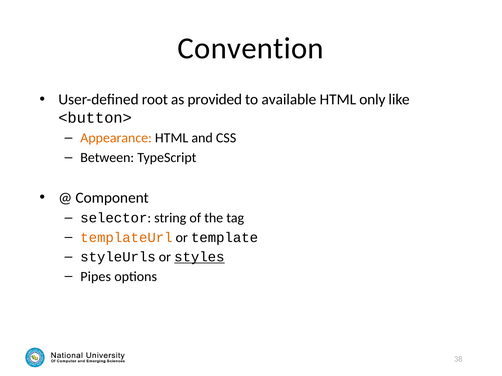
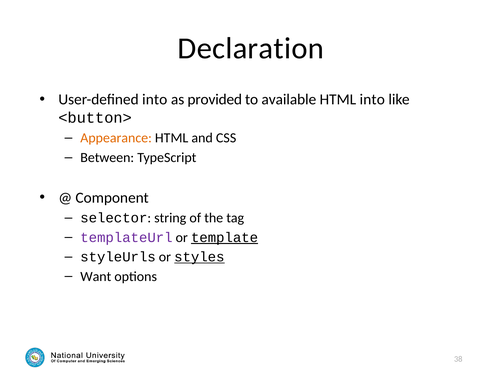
Convention: Convention -> Declaration (251, 49)
User-defined root: root -> into (155, 100)
HTML only: only -> into (372, 100)
templateUrl colour: orange -> purple (126, 238)
template underline: none -> present (225, 238)
Pipes: Pipes -> Want (96, 277)
